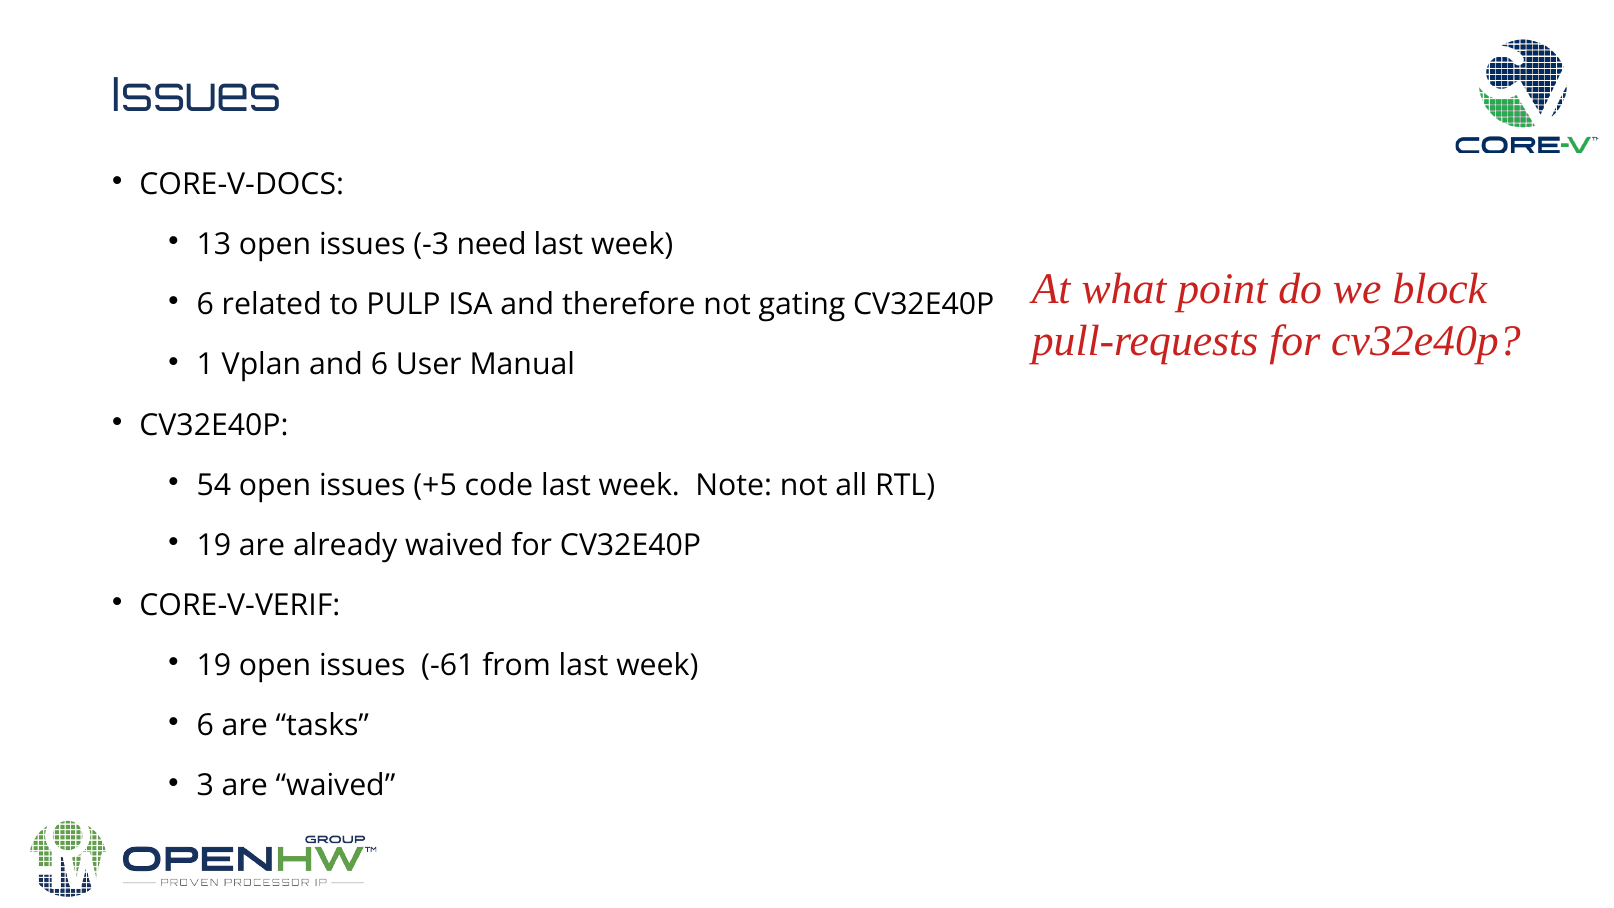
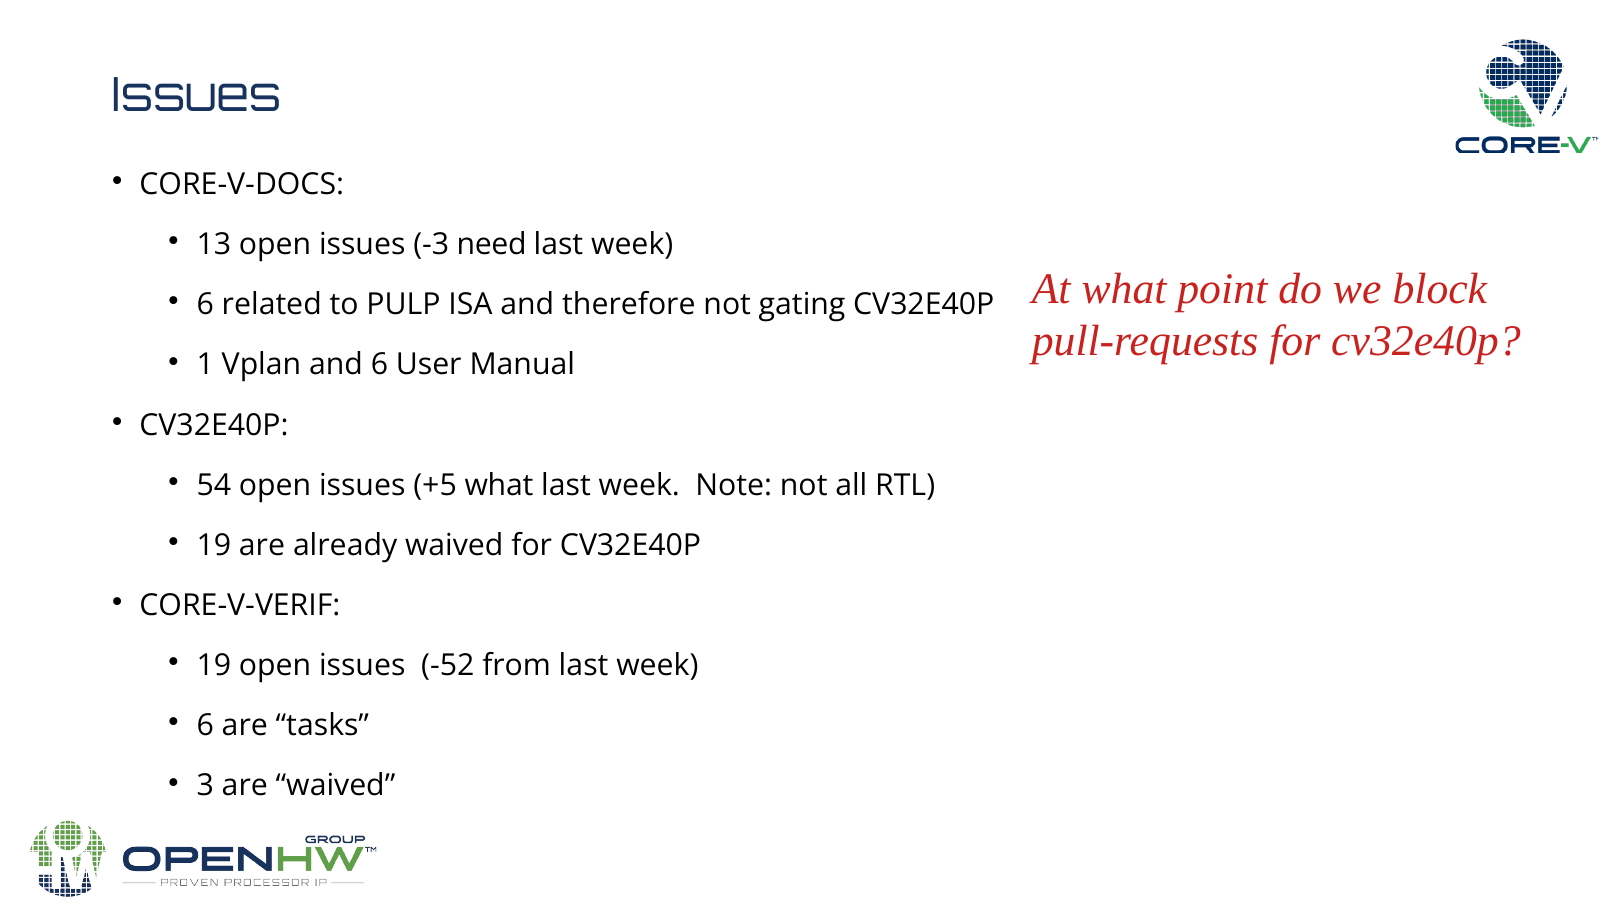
+5 code: code -> what (499, 485)
-61: -61 -> -52 (448, 666)
